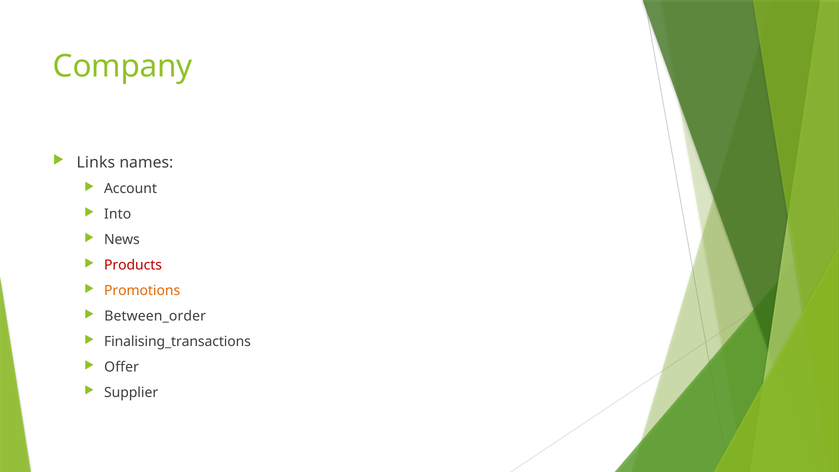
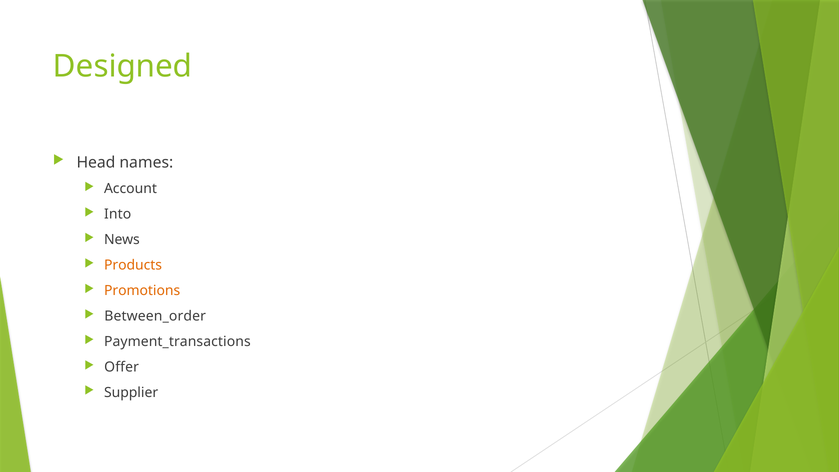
Company: Company -> Designed (123, 66)
Links: Links -> Head (96, 162)
Products colour: red -> orange (133, 265)
Finalising_transactions: Finalising_transactions -> Payment_transactions (177, 342)
